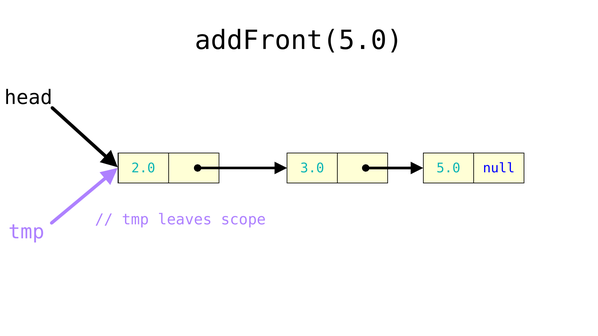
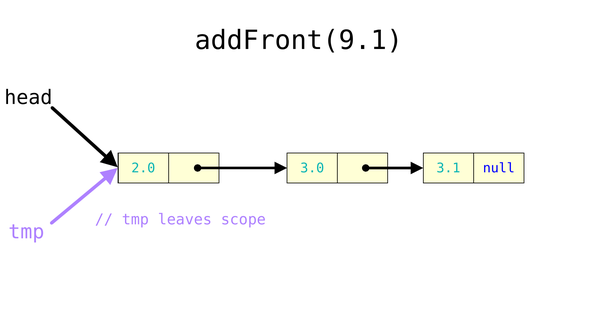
addFront(5.0: addFront(5.0 -> addFront(9.1 (299, 40)
5.0: 5.0 -> 3.1 (448, 168)
